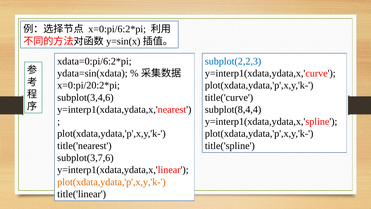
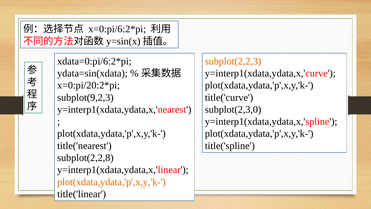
subplot(2,2,3 colour: blue -> orange (233, 61)
subplot(3,4,6: subplot(3,4,6 -> subplot(9,2,3 (85, 97)
subplot(8,4,4: subplot(8,4,4 -> subplot(2,3,0 (233, 109)
subplot(3,7,6: subplot(3,7,6 -> subplot(2,2,8 (85, 158)
